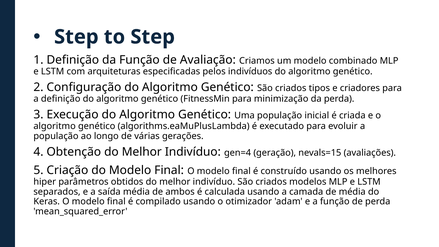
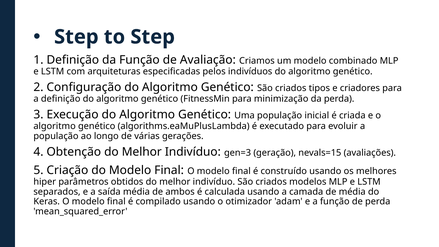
gen=4: gen=4 -> gen=3 (238, 153)
